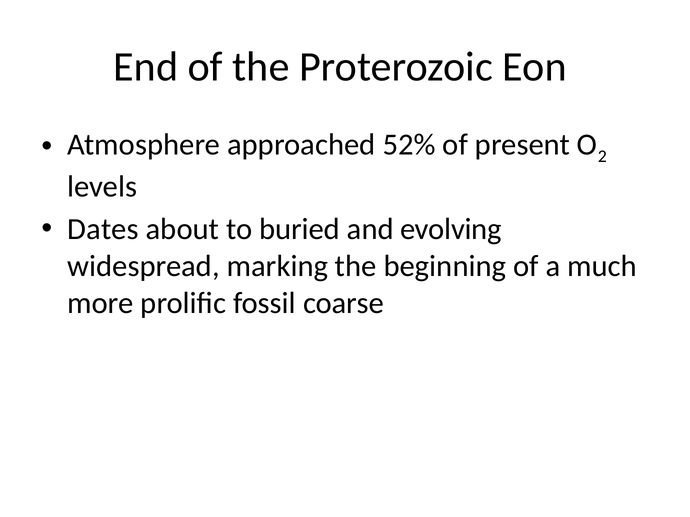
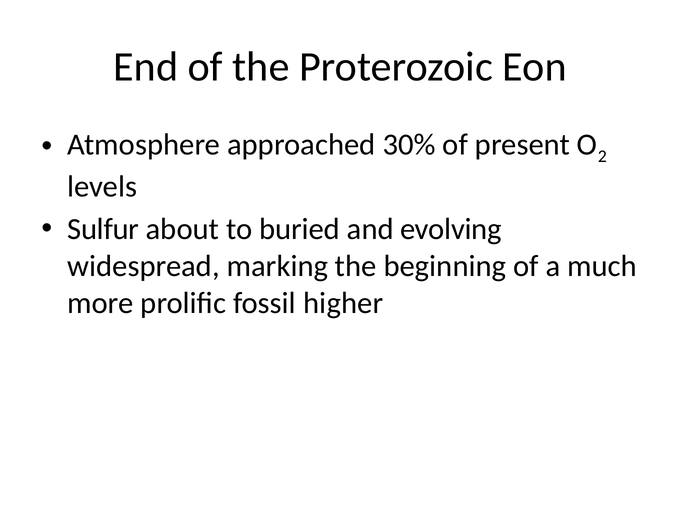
52%: 52% -> 30% (409, 145)
Dates: Dates -> Sulfur (103, 230)
coarse: coarse -> higher (343, 303)
